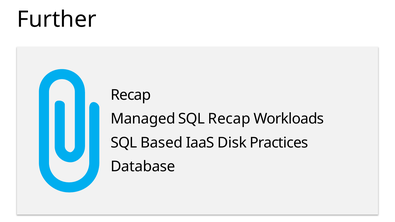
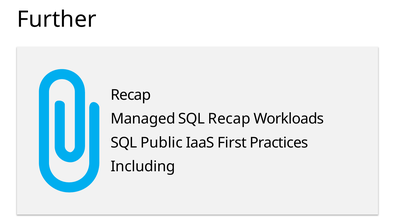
Based: Based -> Public (161, 143)
Disk: Disk -> First (232, 143)
Database: Database -> Including (143, 167)
